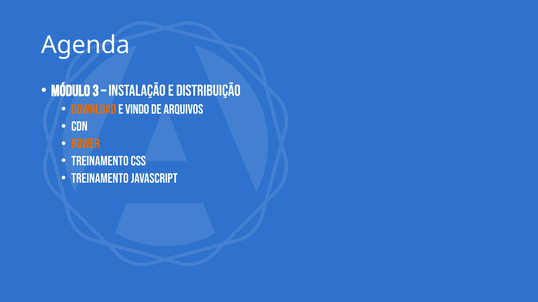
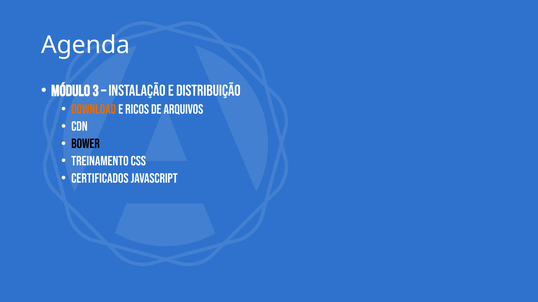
vindo: vindo -> ricos (137, 109)
Bower colour: orange -> black (86, 144)
Treinamento: Treinamento -> Certificados (100, 179)
